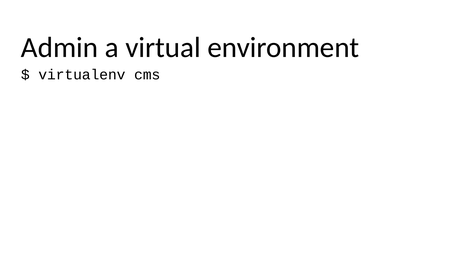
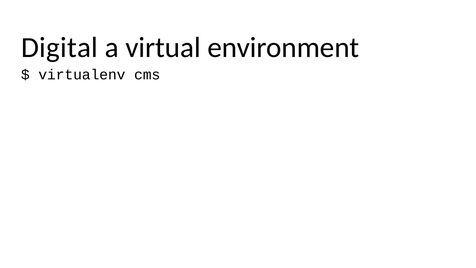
Admin: Admin -> Digital (59, 47)
